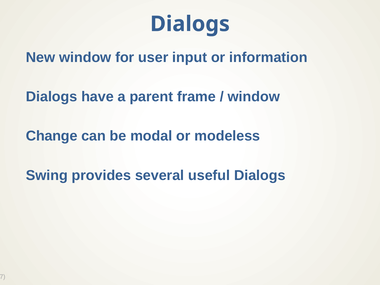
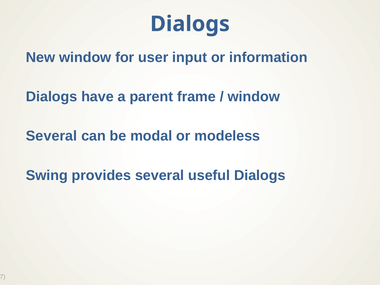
Change: Change -> Several (52, 136)
